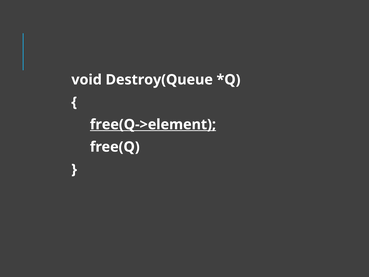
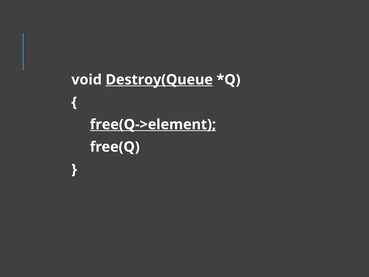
Destroy(Queue underline: none -> present (159, 80)
